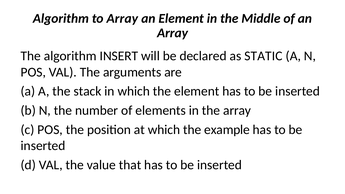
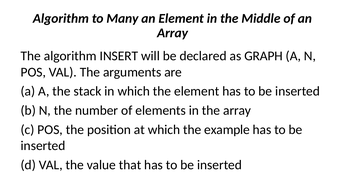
to Array: Array -> Many (122, 18)
STATIC: STATIC -> GRAPH (264, 56)
